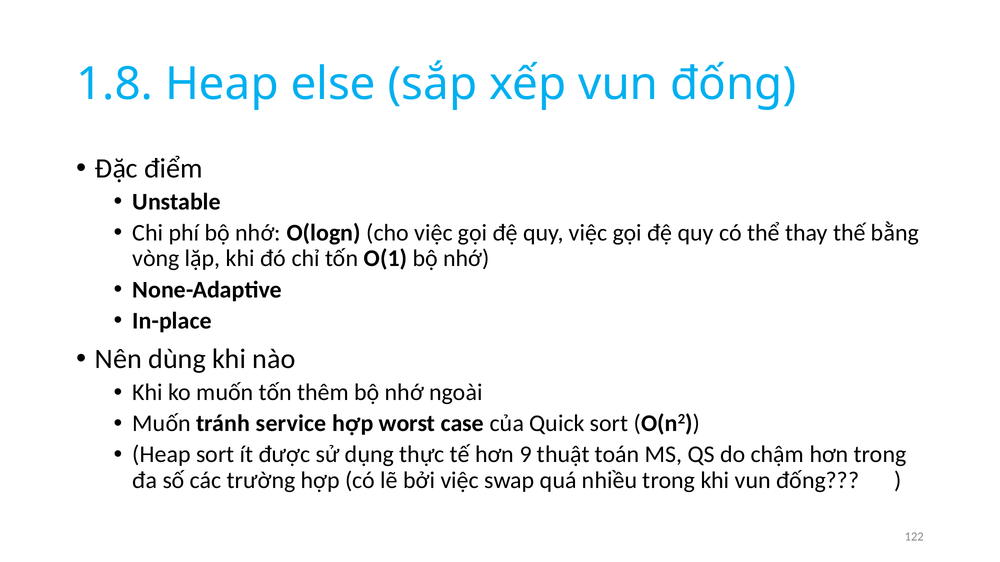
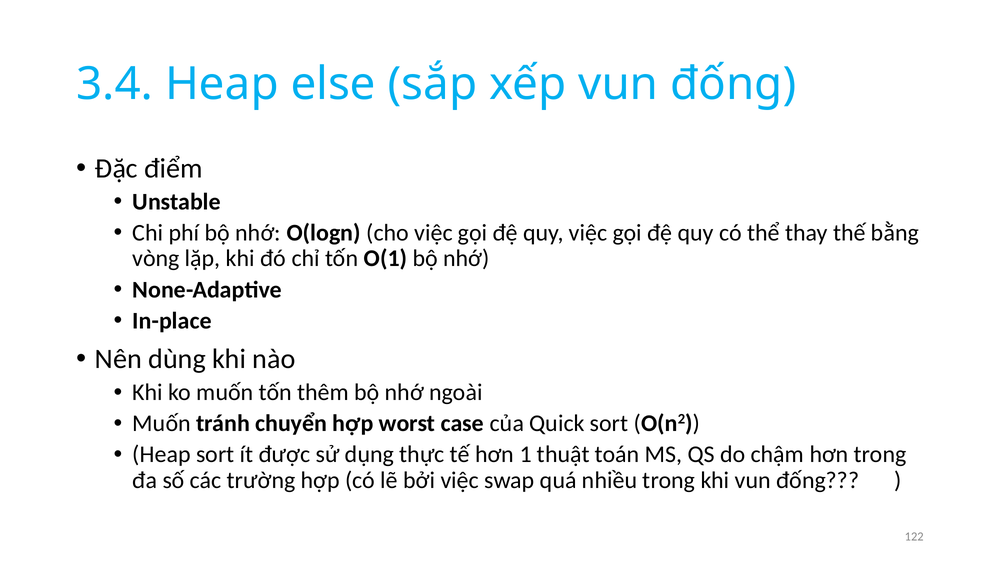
1.8: 1.8 -> 3.4 (115, 84)
service: service -> chuyển (291, 424)
9: 9 -> 1 (526, 455)
